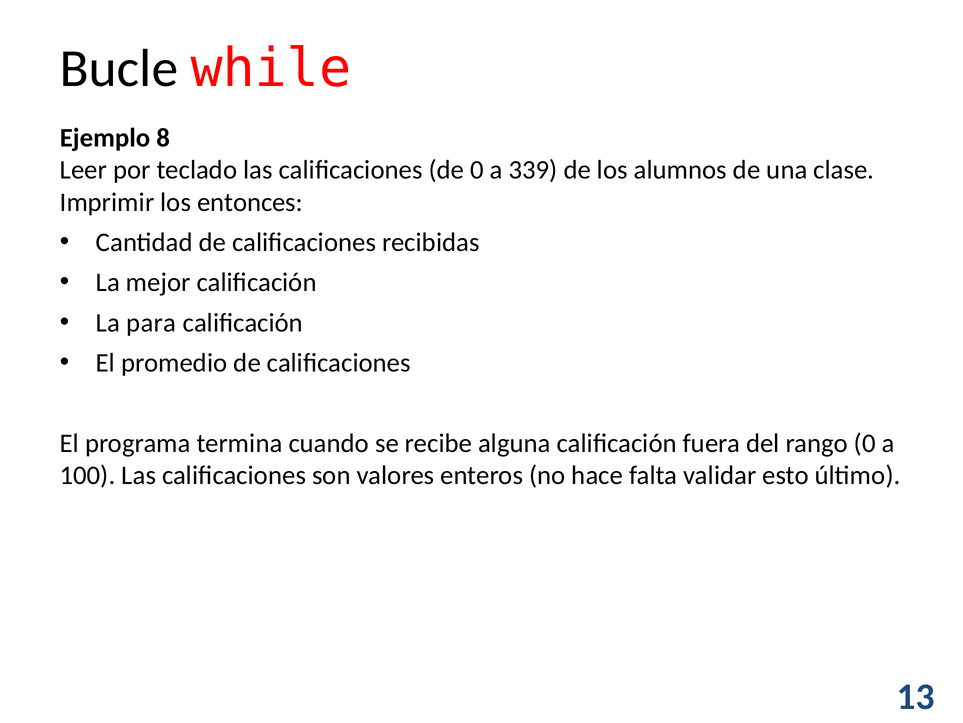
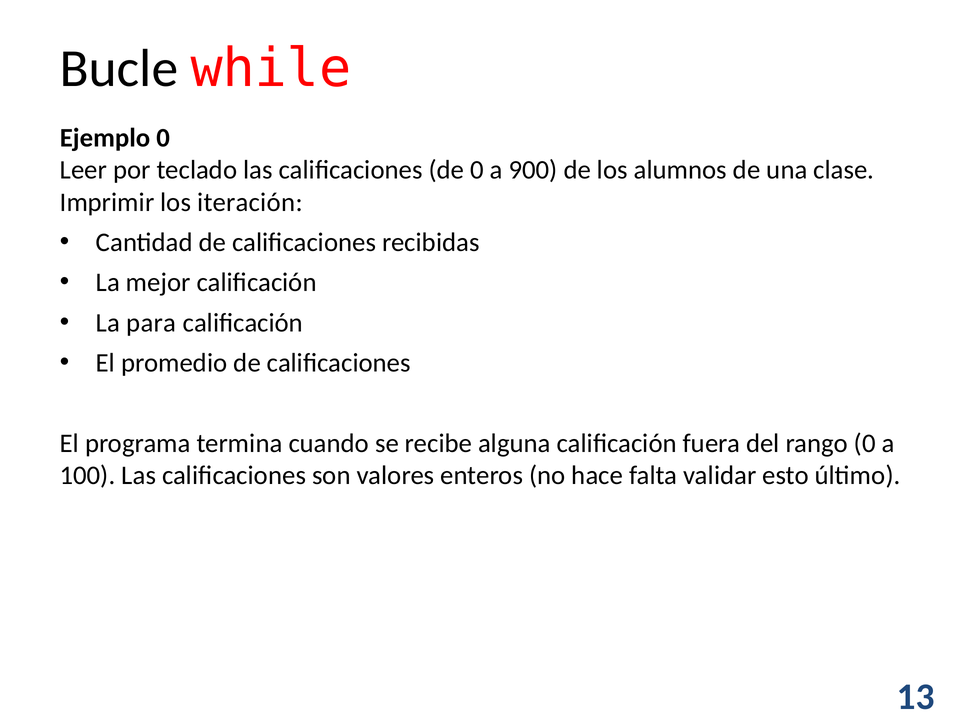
Ejemplo 8: 8 -> 0 (163, 138)
339: 339 -> 900 (533, 170)
entonces: entonces -> iteración (250, 202)
